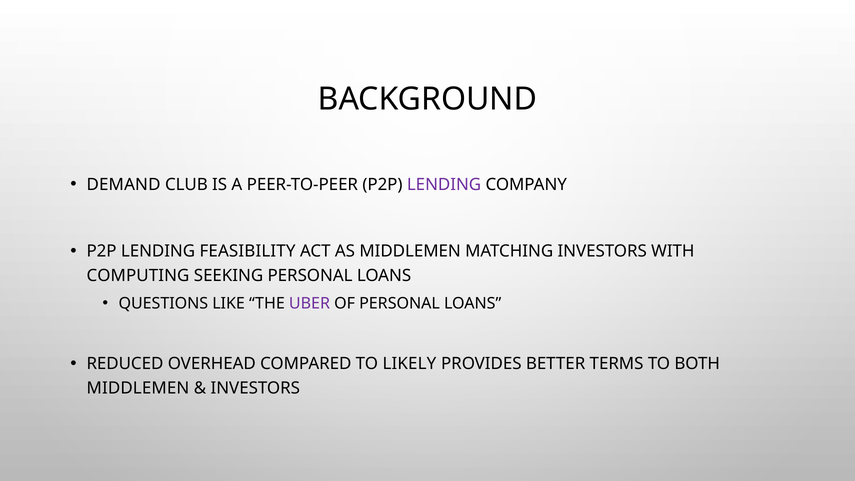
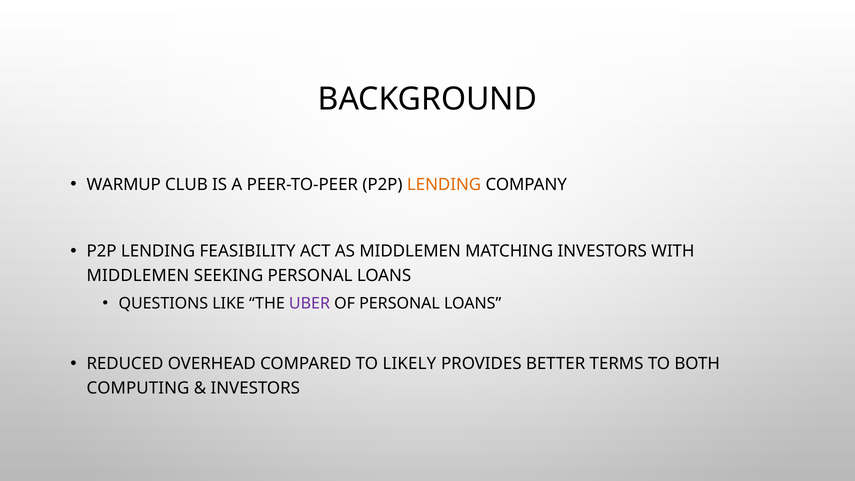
DEMAND: DEMAND -> WARMUP (124, 185)
LENDING colour: purple -> orange (444, 185)
COMPUTING: COMPUTING -> MIDDLEMEN (138, 275)
MIDDLEMEN: MIDDLEMEN -> COMPUTING (138, 388)
